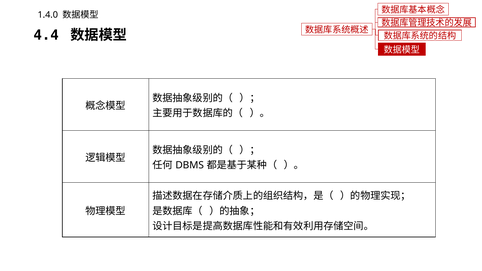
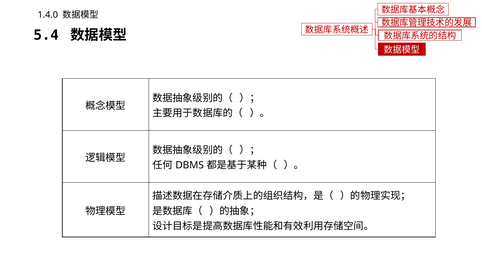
4.4: 4.4 -> 5.4 (46, 35)
